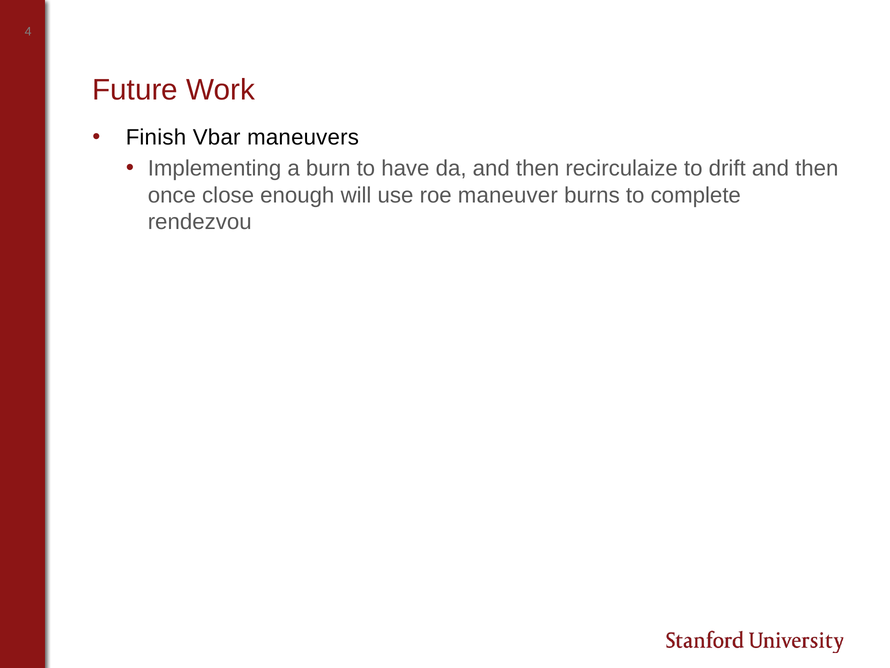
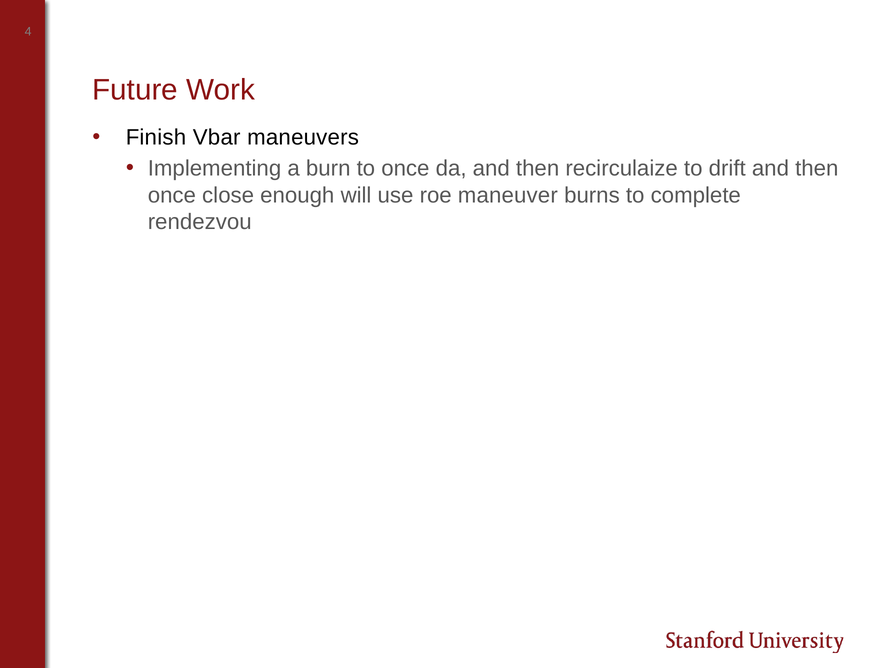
to have: have -> once (405, 168)
